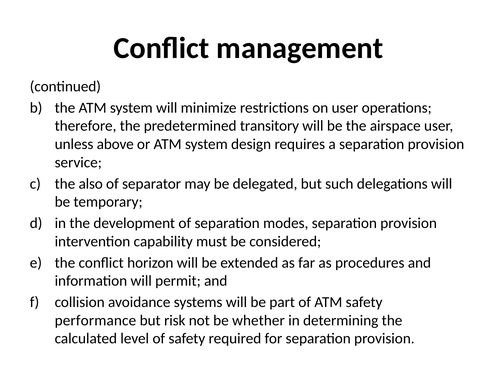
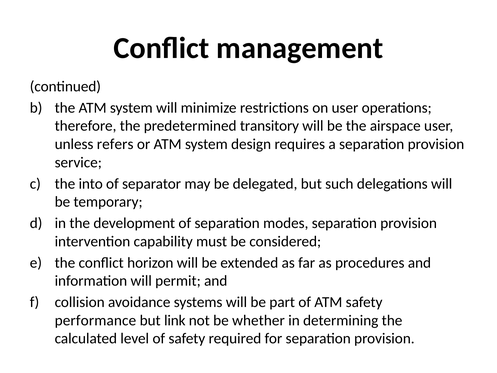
above: above -> refers (115, 144)
also: also -> into (91, 184)
risk: risk -> link (175, 320)
